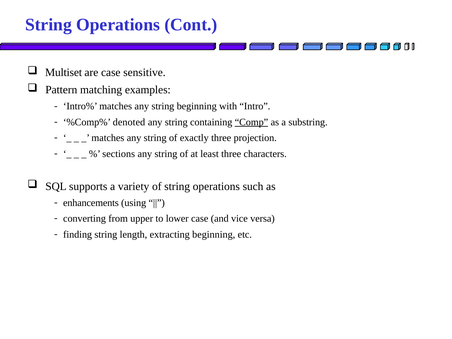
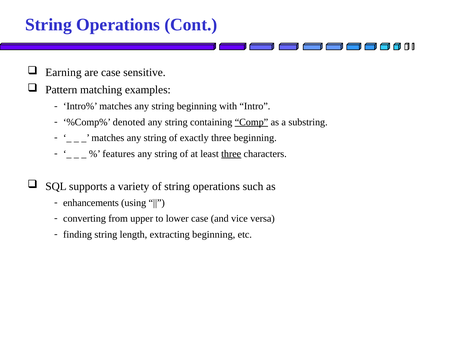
Multiset: Multiset -> Earning (63, 73)
three projection: projection -> beginning (255, 138)
sections: sections -> features (119, 154)
three underline: none -> present (231, 154)
